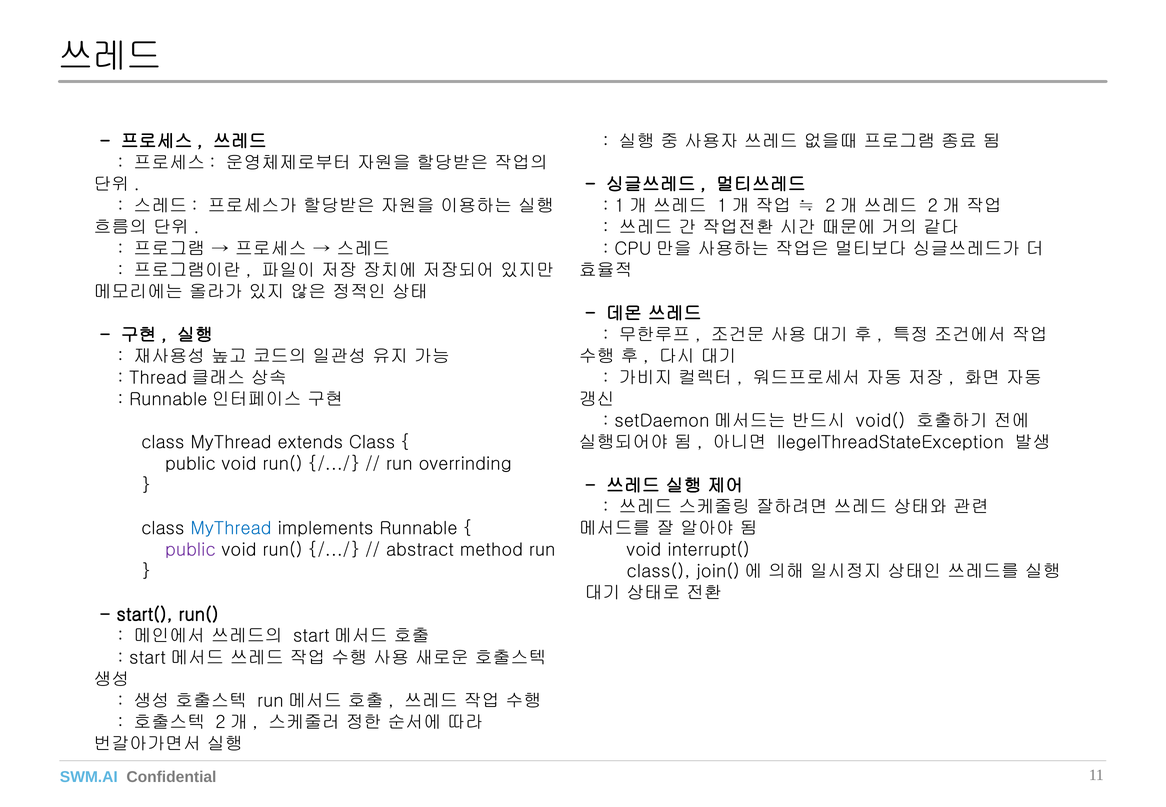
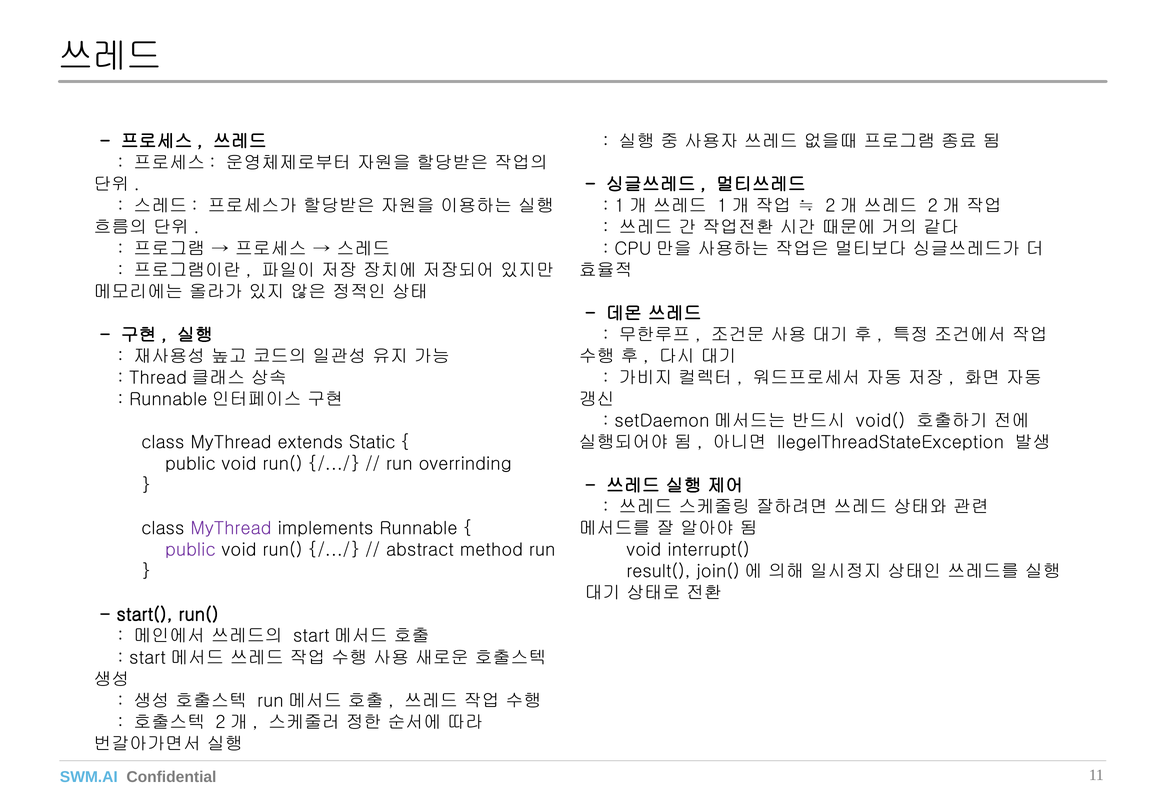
extends Class: Class -> Static (372, 443)
MyThread colour: blue -> purple (231, 529)
class(: class( -> result( (659, 572)
